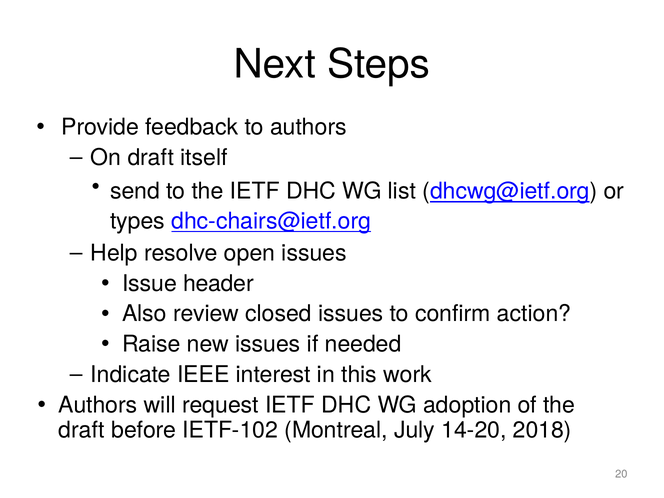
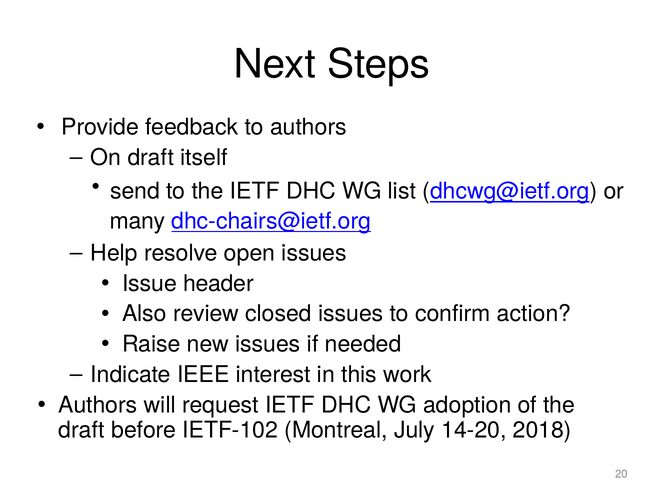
types: types -> many (138, 221)
